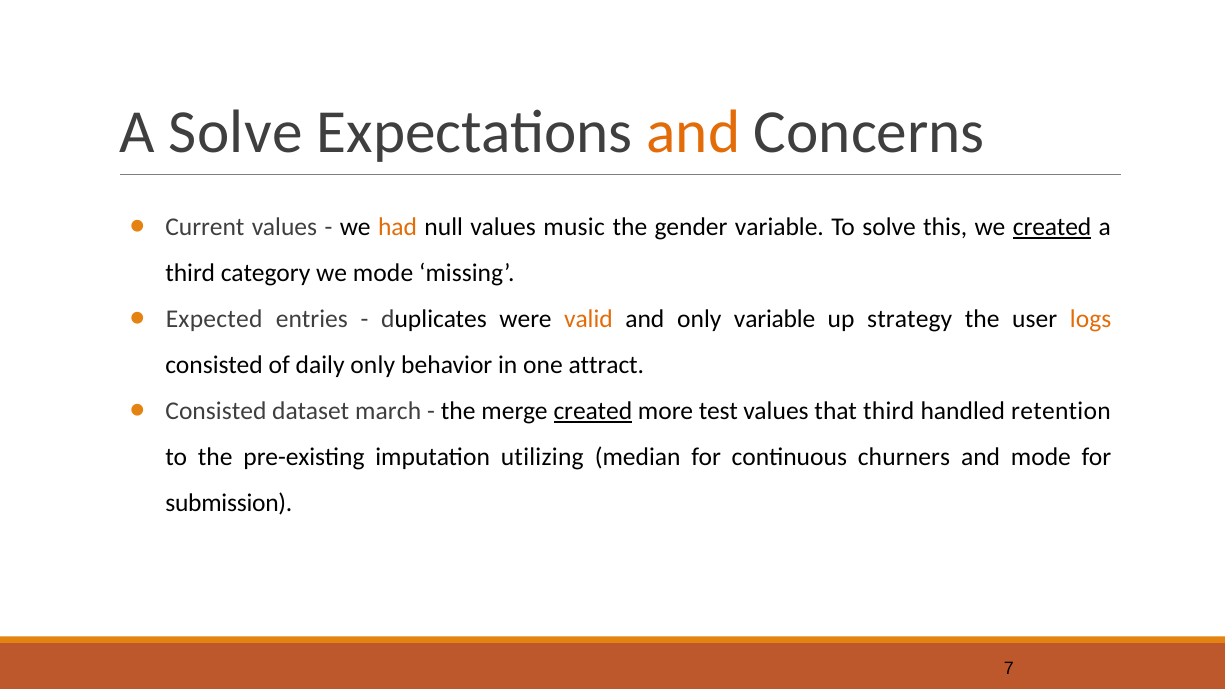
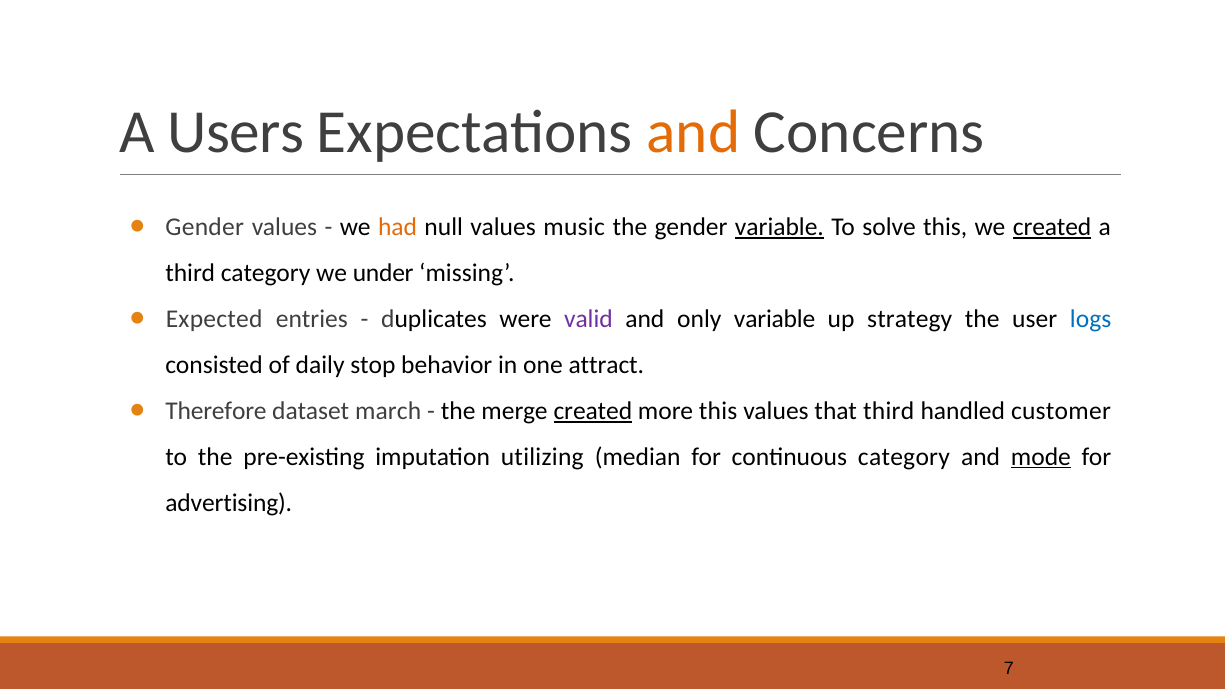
A Solve: Solve -> Users (236, 133)
Current: Current -> Gender (205, 227)
variable underline: none -> present (779, 227)
we mode: mode -> under (383, 273)
valid colour: orange -> purple (588, 319)
logs colour: orange -> blue (1091, 319)
daily only: only -> stop (373, 365)
Consisted: Consisted -> Therefore (216, 411)
more test: test -> this (718, 411)
retention: retention -> customer (1061, 411)
continuous churners: churners -> category (904, 457)
mode underline: none -> present (1041, 457)
submission: submission -> advertising (229, 503)
